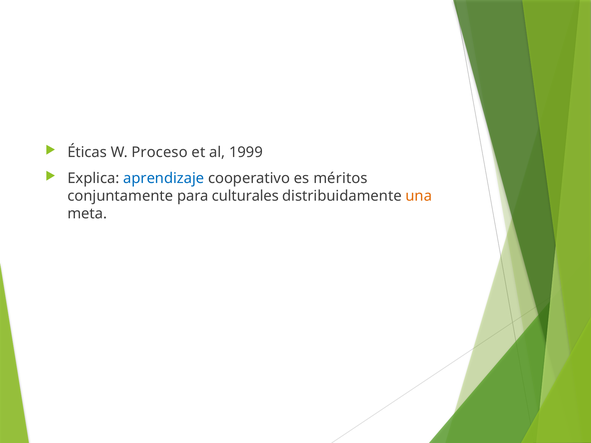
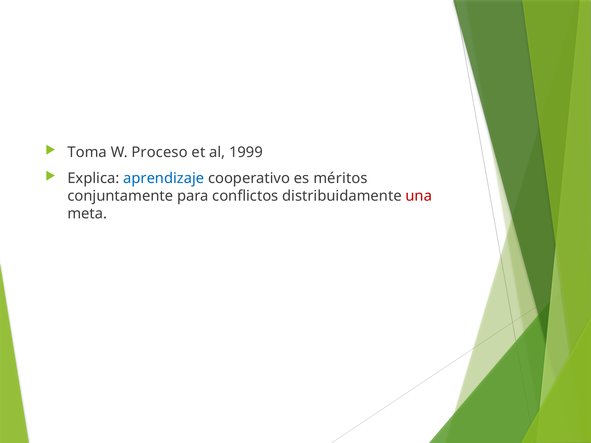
Éticas: Éticas -> Toma (87, 153)
culturales: culturales -> conflictos (245, 196)
una colour: orange -> red (419, 196)
